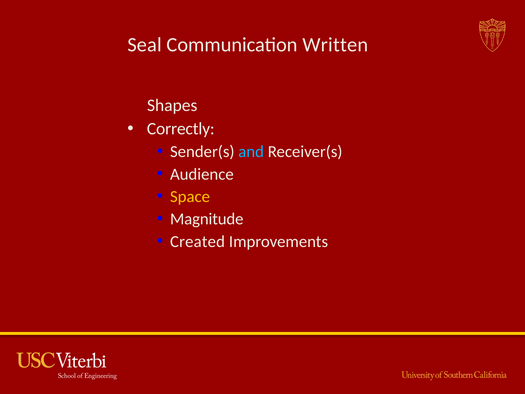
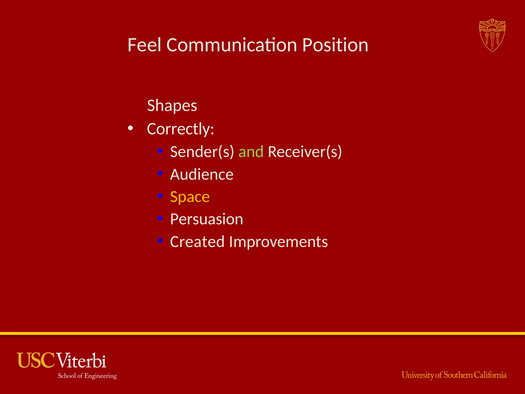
Seal: Seal -> Feel (145, 45)
Written: Written -> Position (336, 45)
and colour: light blue -> light green (251, 152)
Magnitude: Magnitude -> Persuasion (207, 219)
